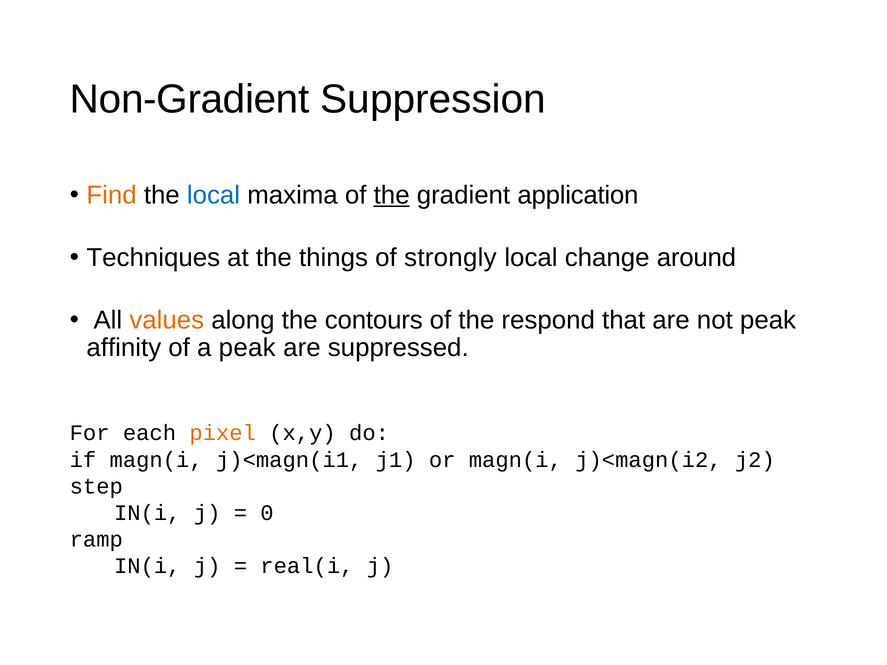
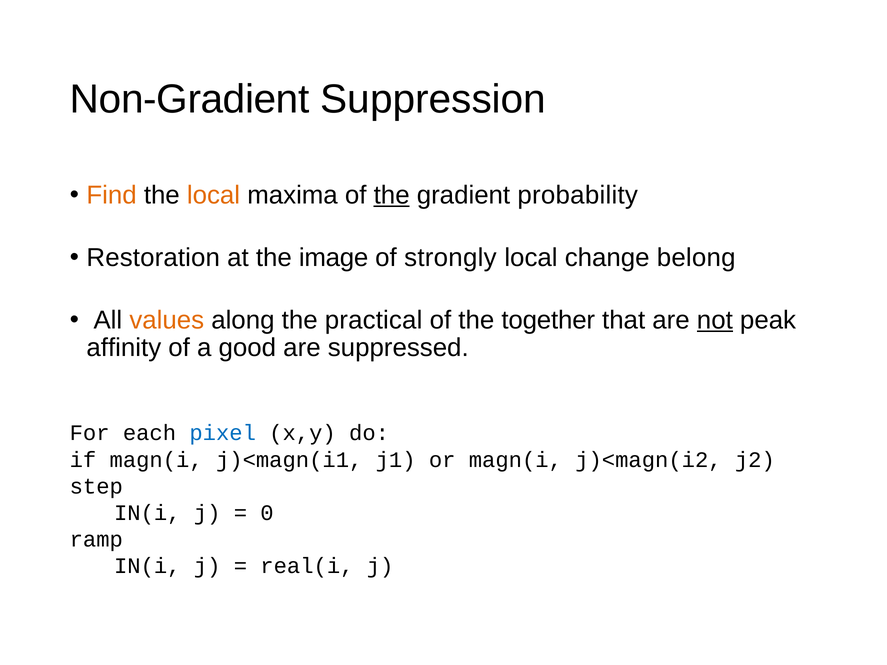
local colour: blue -> orange (214, 195)
application: application -> probability (578, 195)
Techniques: Techniques -> Restoration (153, 258)
things: things -> image (334, 258)
around: around -> belong (696, 258)
contours: contours -> practical (374, 320)
respond: respond -> together (548, 320)
not underline: none -> present (715, 320)
a peak: peak -> good (247, 348)
pixel colour: orange -> blue (223, 433)
